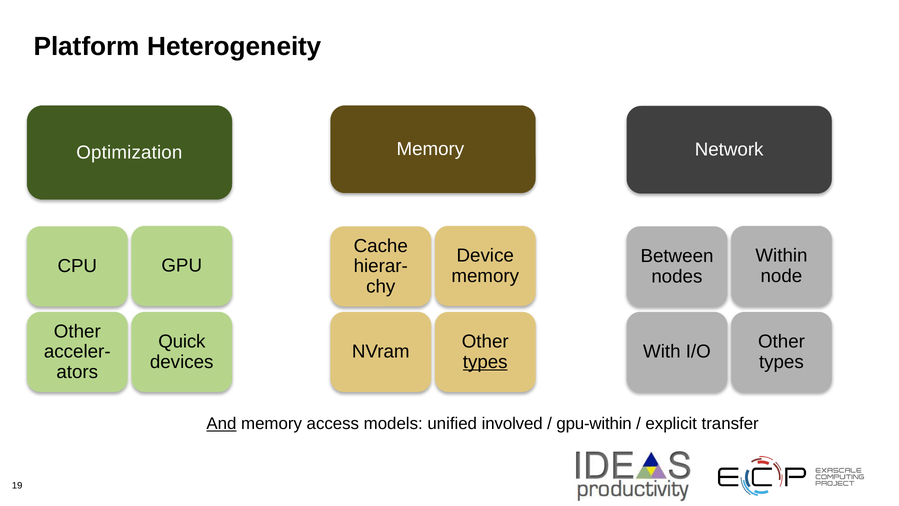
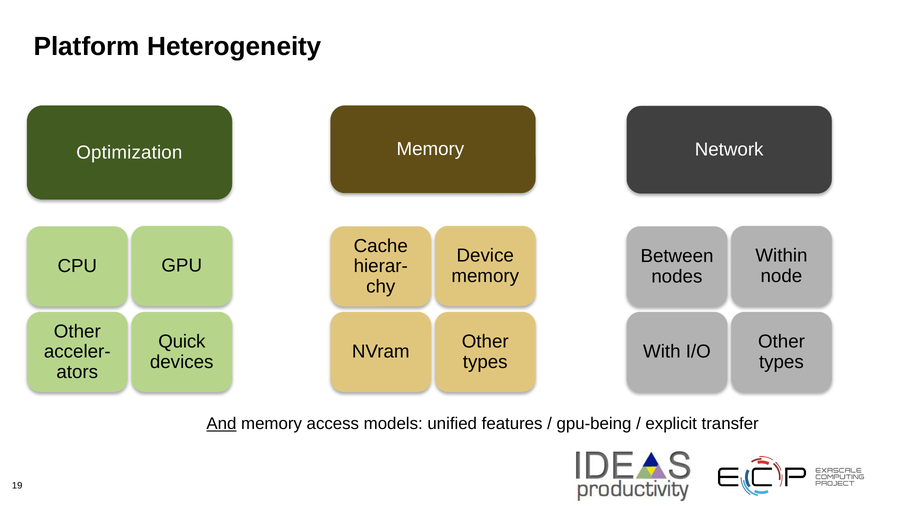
types underline: present -> none (485, 362)
involved: involved -> features (512, 424)
gpu-within: gpu-within -> gpu-being (594, 424)
